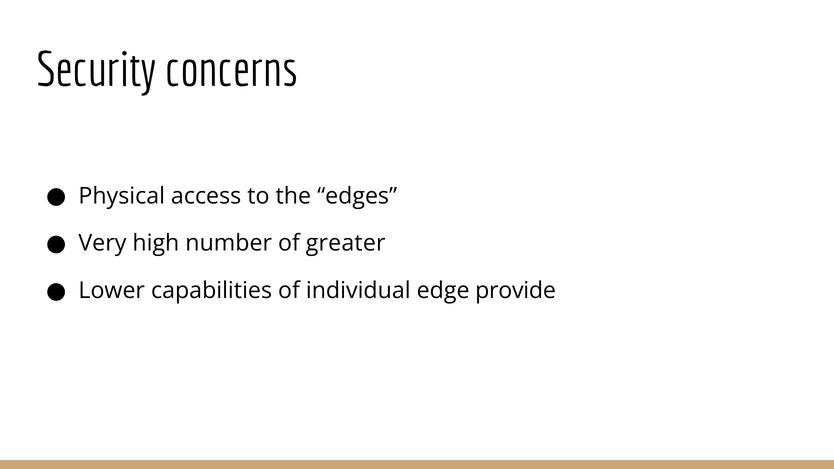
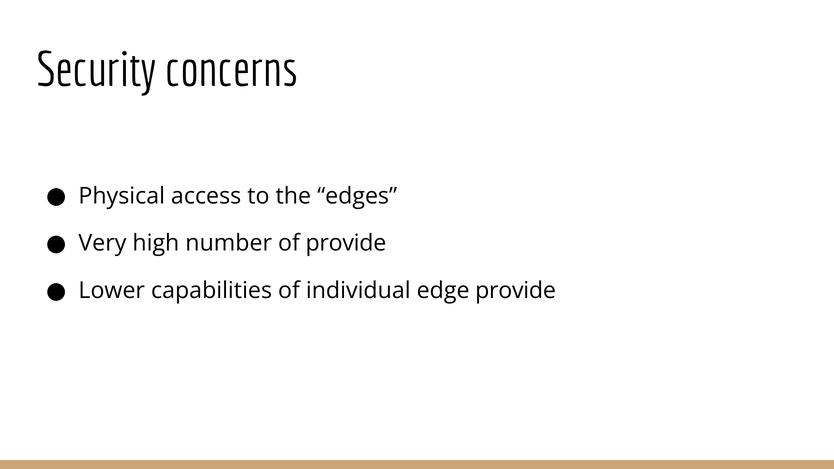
of greater: greater -> provide (346, 243)
